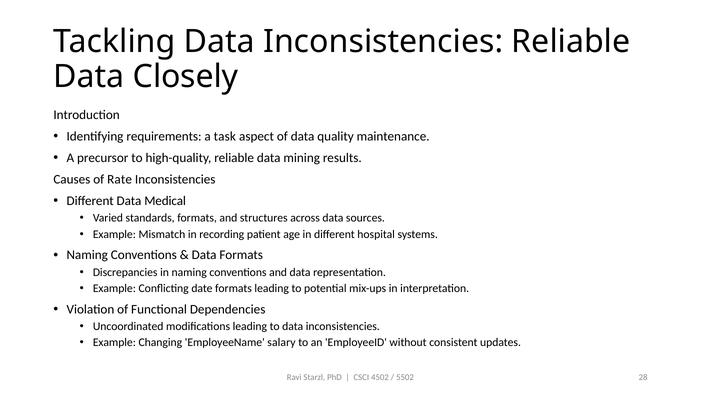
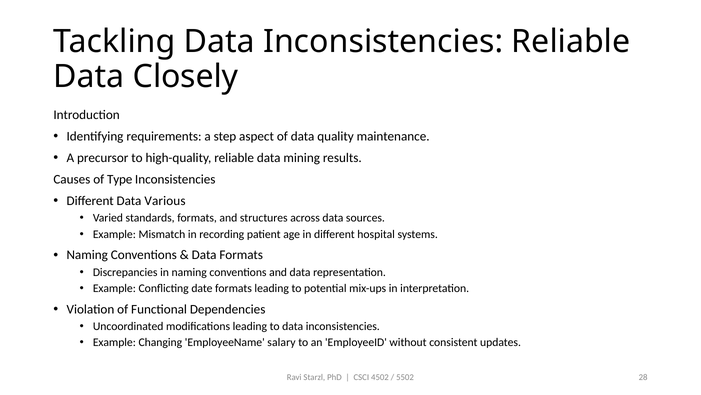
task: task -> step (225, 136)
Rate: Rate -> Type (120, 179)
Medical: Medical -> Various (165, 201)
